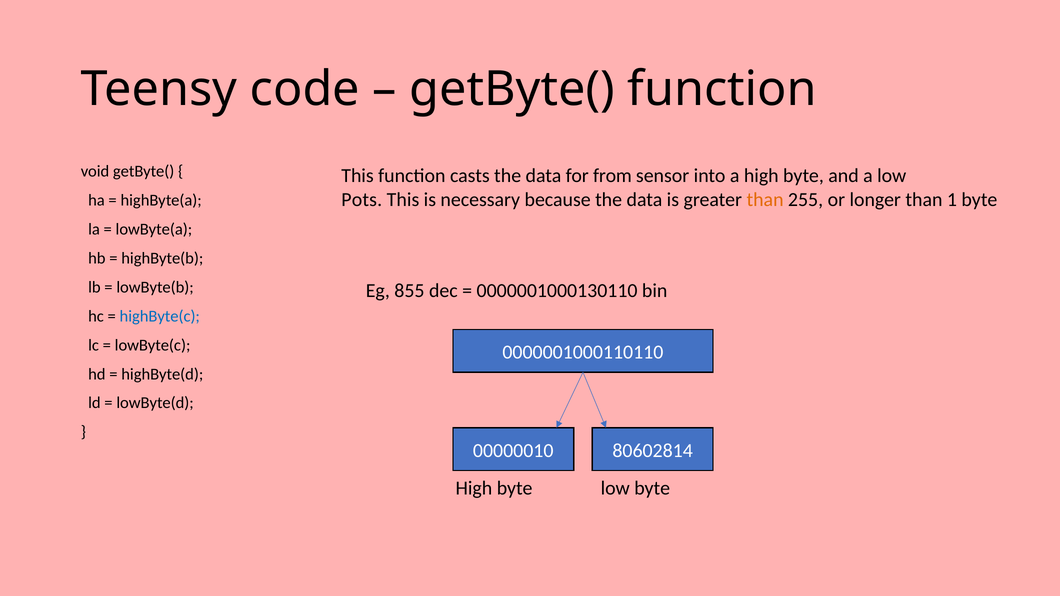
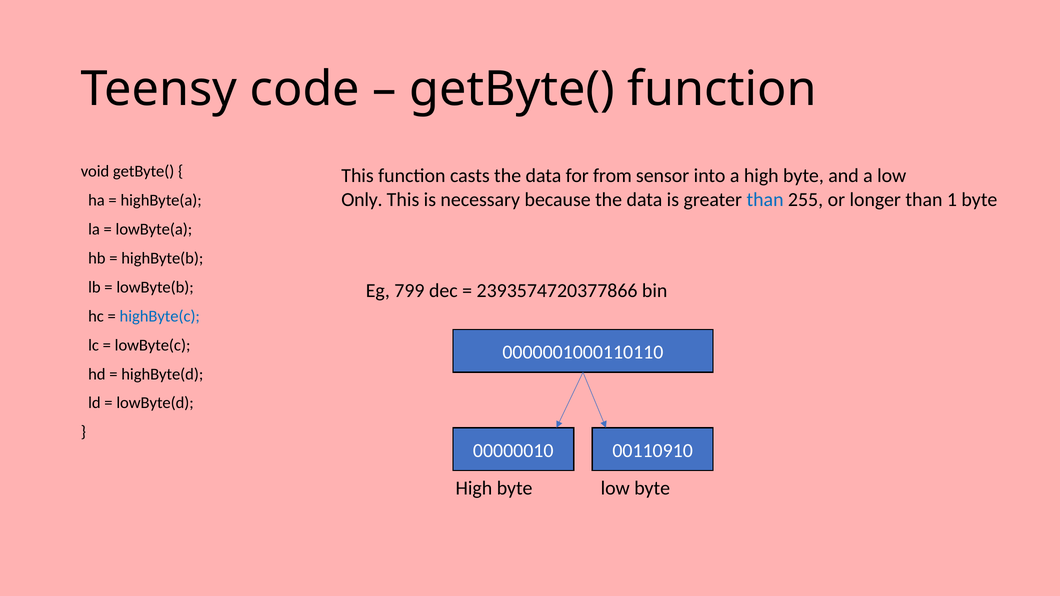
Pots: Pots -> Only (362, 200)
than colour: orange -> blue (765, 200)
855: 855 -> 799 (409, 291)
0000001000130110: 0000001000130110 -> 2393574720377866 (557, 291)
80602814: 80602814 -> 00110910 (653, 451)
